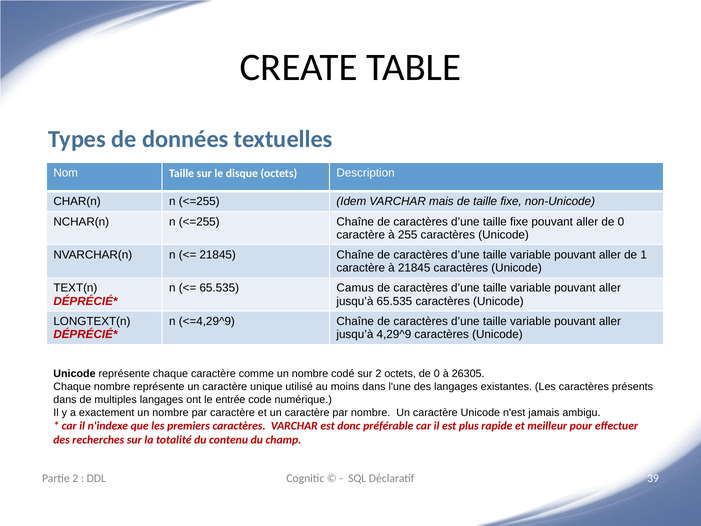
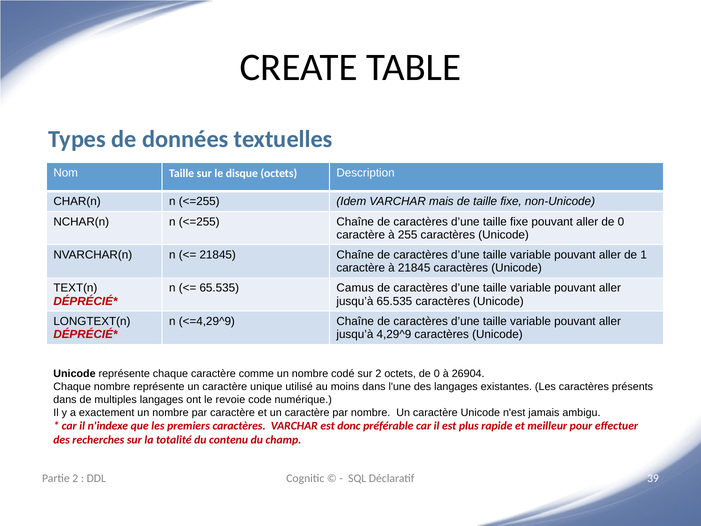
26305: 26305 -> 26904 (468, 374)
entrée: entrée -> revoie (230, 399)
